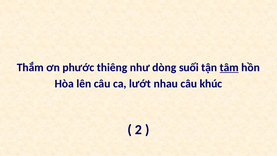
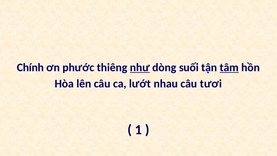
Thắm: Thắm -> Chính (30, 67)
như underline: none -> present (140, 67)
khúc: khúc -> tươi (211, 84)
2: 2 -> 1 (138, 130)
